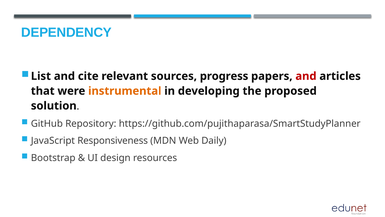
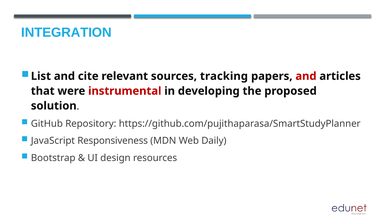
DEPENDENCY: DEPENDENCY -> INTEGRATION (66, 32)
progress: progress -> tracking (224, 76)
instrumental colour: orange -> red (125, 91)
